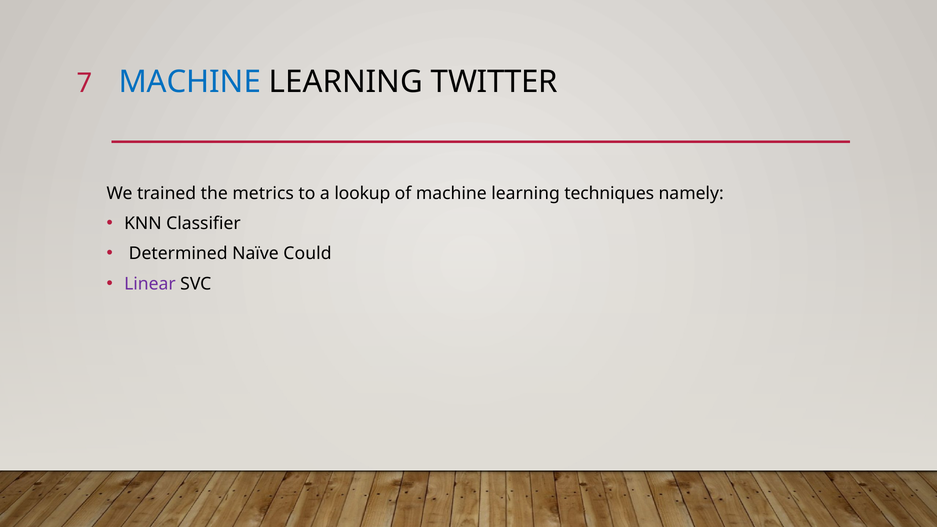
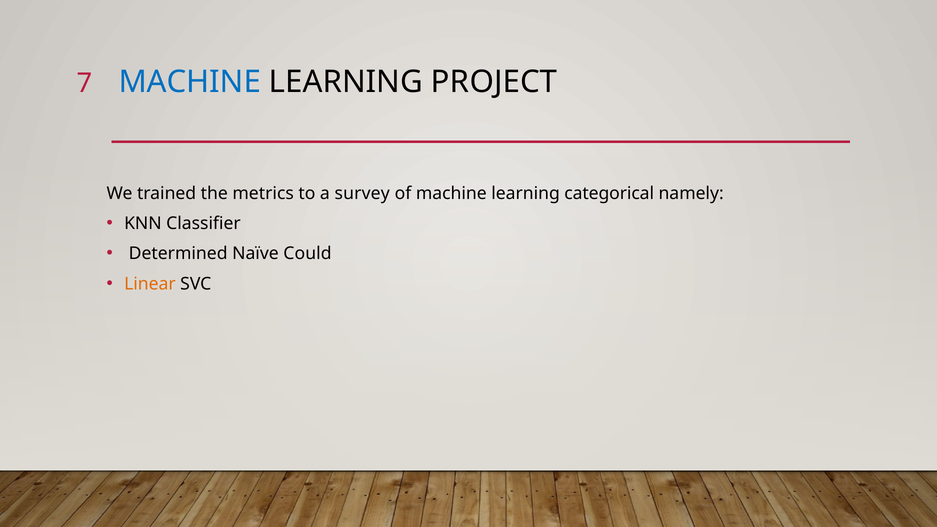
TWITTER: TWITTER -> PROJECT (494, 82)
lookup: lookup -> survey (362, 193)
techniques: techniques -> categorical (609, 193)
Linear colour: purple -> orange (150, 284)
